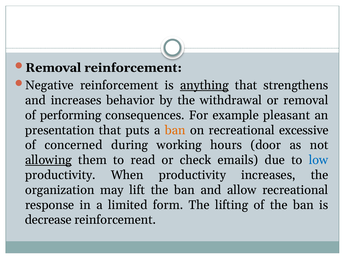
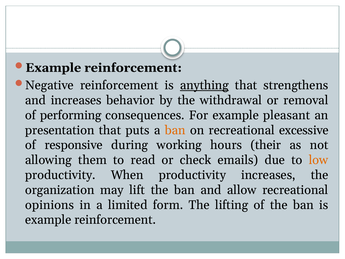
Removal: Removal -> Example (53, 68)
concerned: concerned -> responsive (74, 145)
door: door -> their (266, 145)
allowing underline: present -> none (48, 160)
low colour: blue -> orange (319, 160)
response: response -> opinions (50, 205)
decrease: decrease -> example (48, 220)
